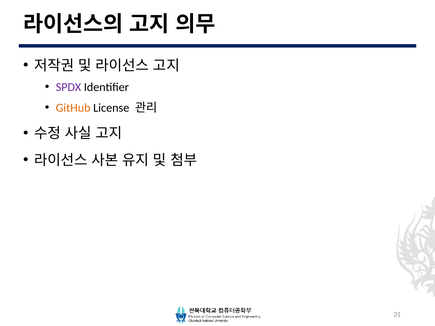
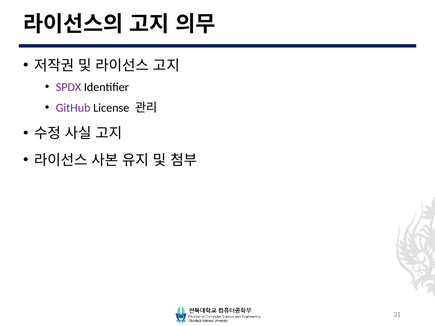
GitHub colour: orange -> purple (73, 108)
